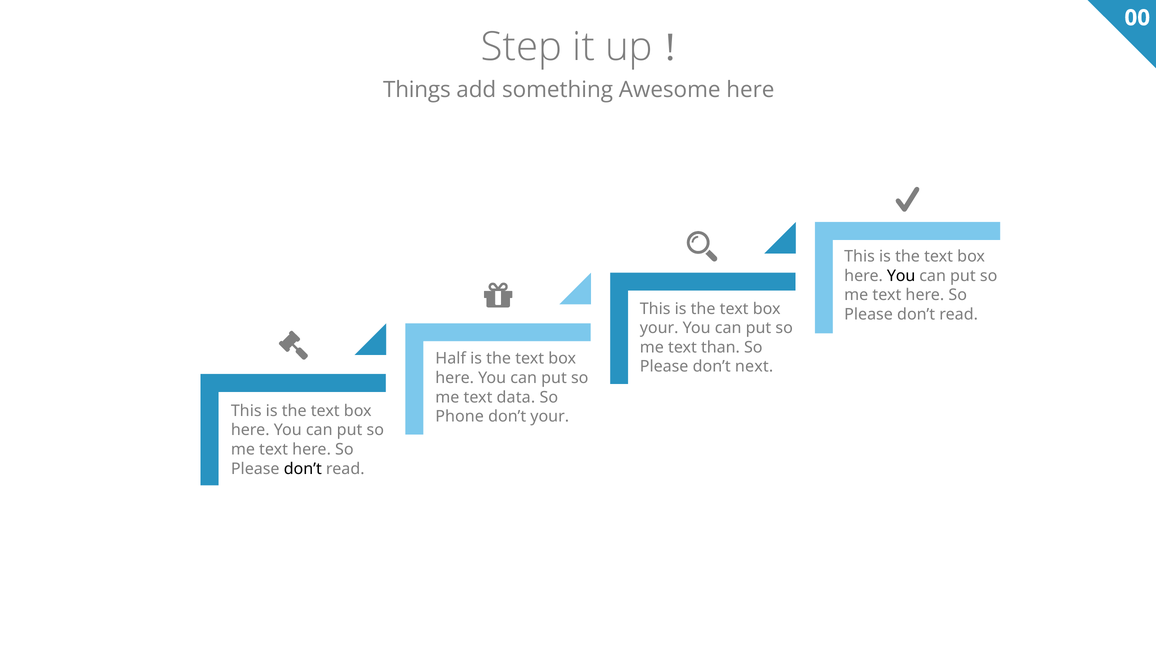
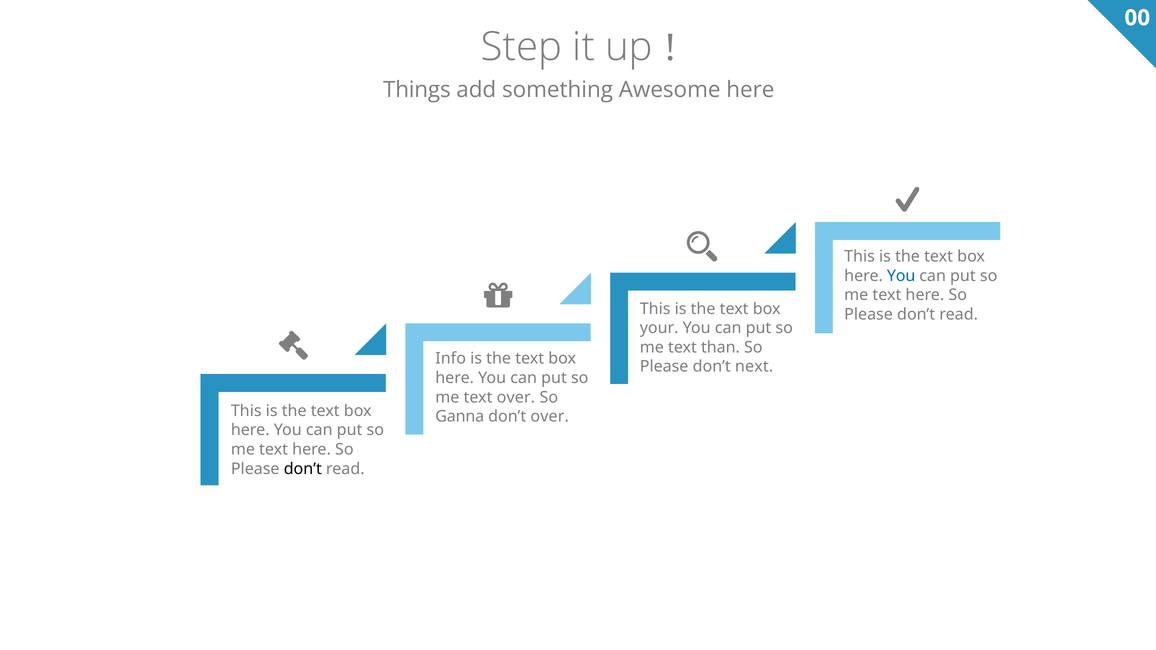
You colour: black -> blue (901, 276)
Half: Half -> Info (451, 359)
text data: data -> over (516, 397)
Phone: Phone -> Ganna (460, 417)
don’t your: your -> over (550, 417)
